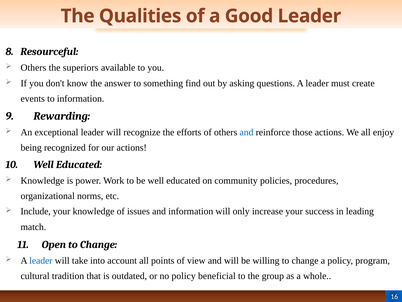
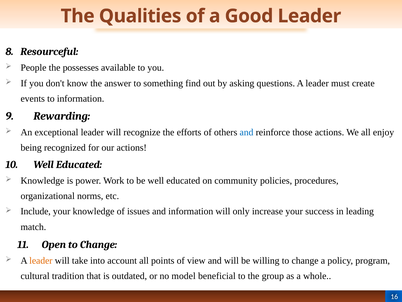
Others: Others -> People (34, 68)
superiors: superiors -> possesses (81, 68)
leader colour: blue -> orange (41, 260)
no policy: policy -> model (184, 276)
